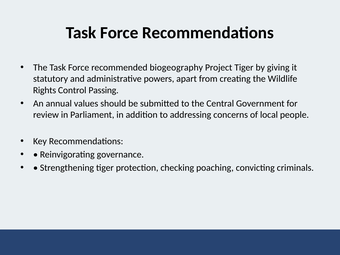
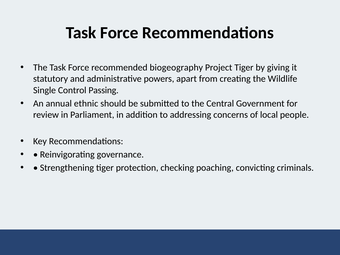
Rights: Rights -> Single (45, 90)
values: values -> ethnic (86, 103)
